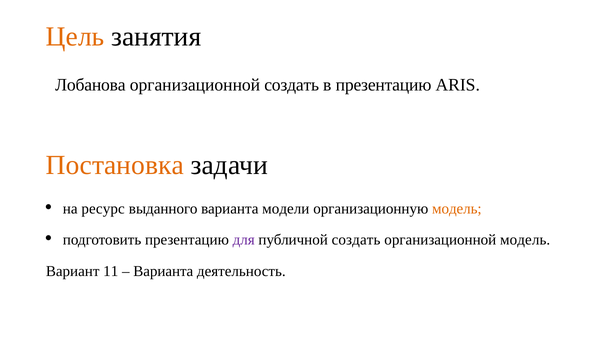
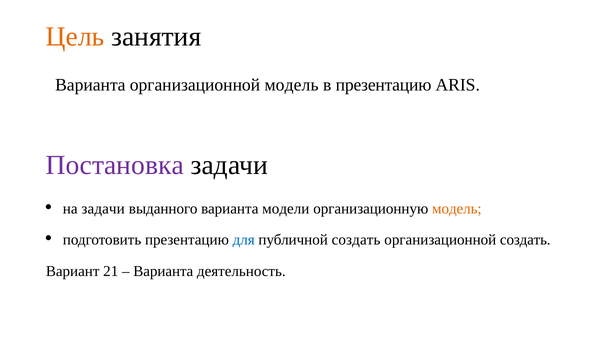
Лобанова: Лобанова -> Варианта (90, 85)
организационной создать: создать -> модель (292, 85)
Постановка colour: orange -> purple (115, 165)
на ресурс: ресурс -> задачи (103, 209)
для colour: purple -> blue (244, 240)
организационной модель: модель -> создать (525, 240)
11: 11 -> 21 (111, 271)
